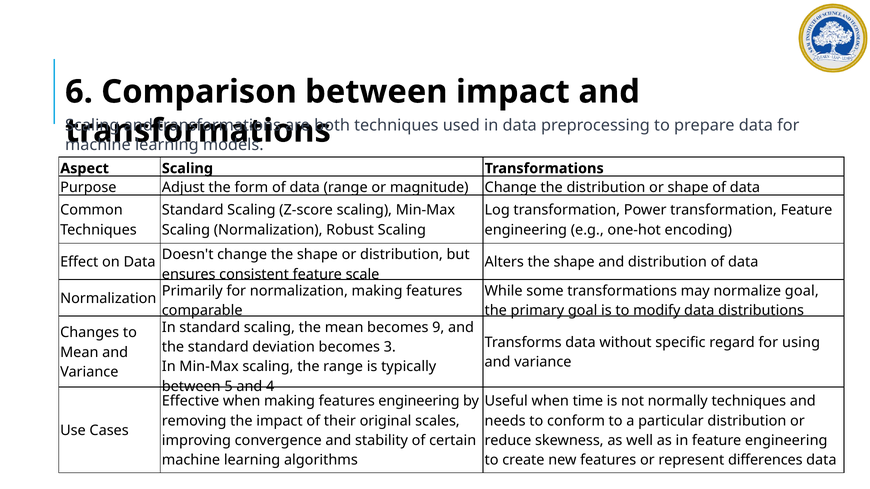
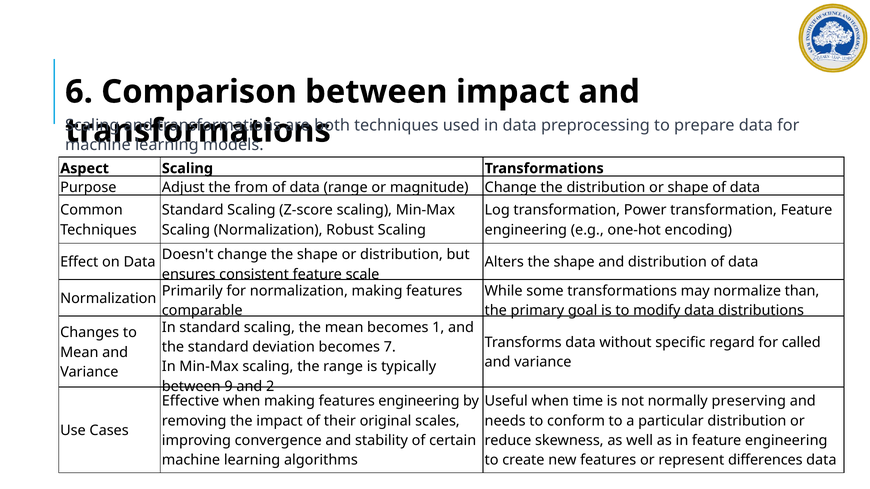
form: form -> from (251, 188)
normalize goal: goal -> than (802, 291)
9: 9 -> 1 (438, 328)
using: using -> called (801, 343)
3: 3 -> 7 (390, 347)
5: 5 -> 9 (229, 387)
4: 4 -> 2 (270, 387)
normally techniques: techniques -> preserving (749, 401)
